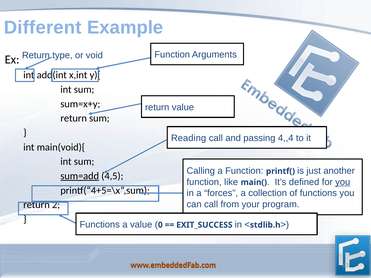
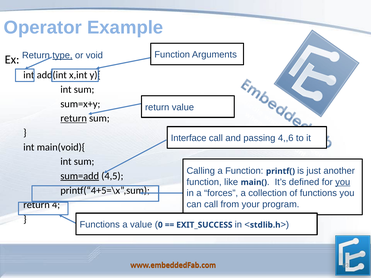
Different: Different -> Operator (43, 28)
type underline: none -> present (62, 55)
return underline: none -> present (74, 118)
Reading: Reading -> Interface (189, 138)
4,,4: 4,,4 -> 4,,6 (286, 138)
2: 2 -> 4 (56, 205)
